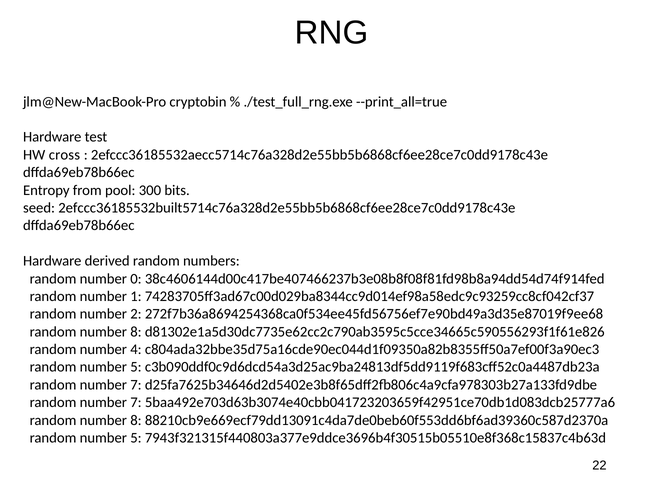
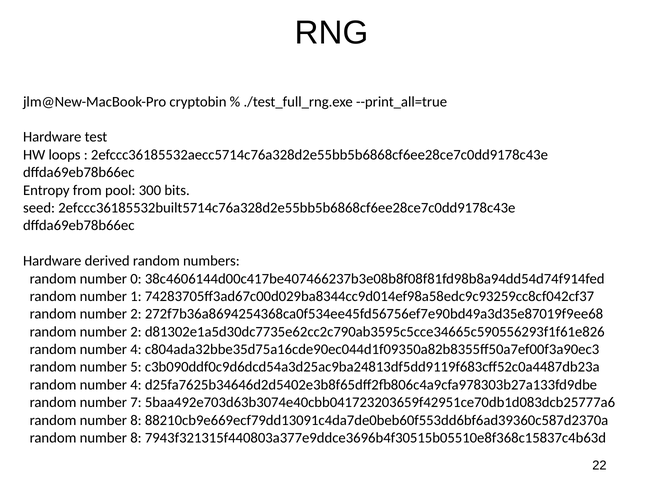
cross: cross -> loops (65, 155)
8: 8 -> 2 (136, 331)
7: 7 -> 4 (136, 384)
5: 5 -> 8 (136, 437)
